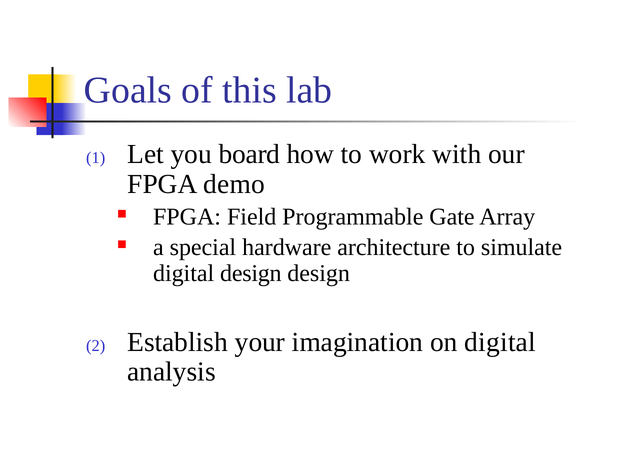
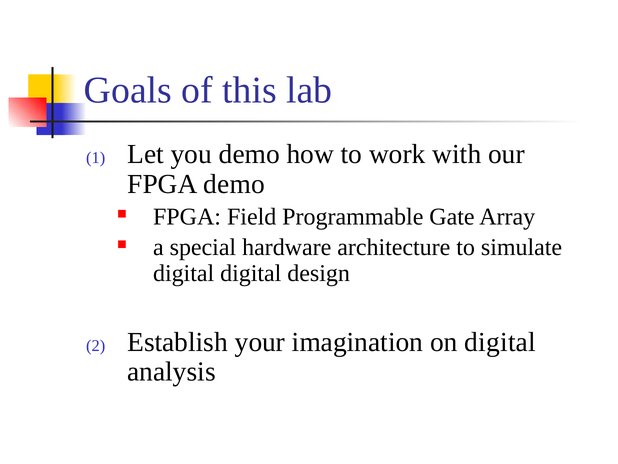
you board: board -> demo (249, 154)
digital design: design -> digital (251, 273)
